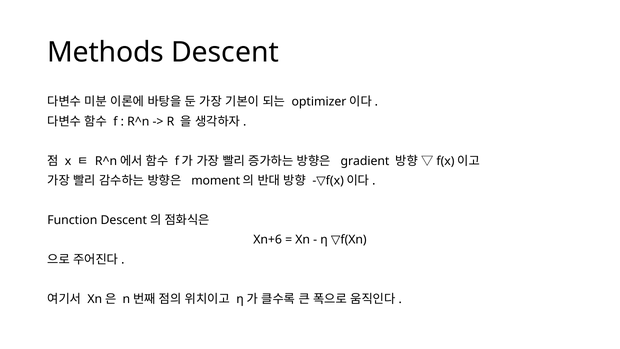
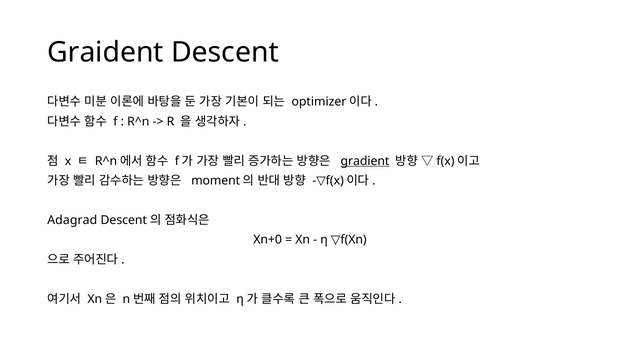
Methods: Methods -> Graident (106, 52)
gradient underline: none -> present (365, 161)
Function: Function -> Adagrad (72, 220)
Xn+6: Xn+6 -> Xn+0 (268, 240)
